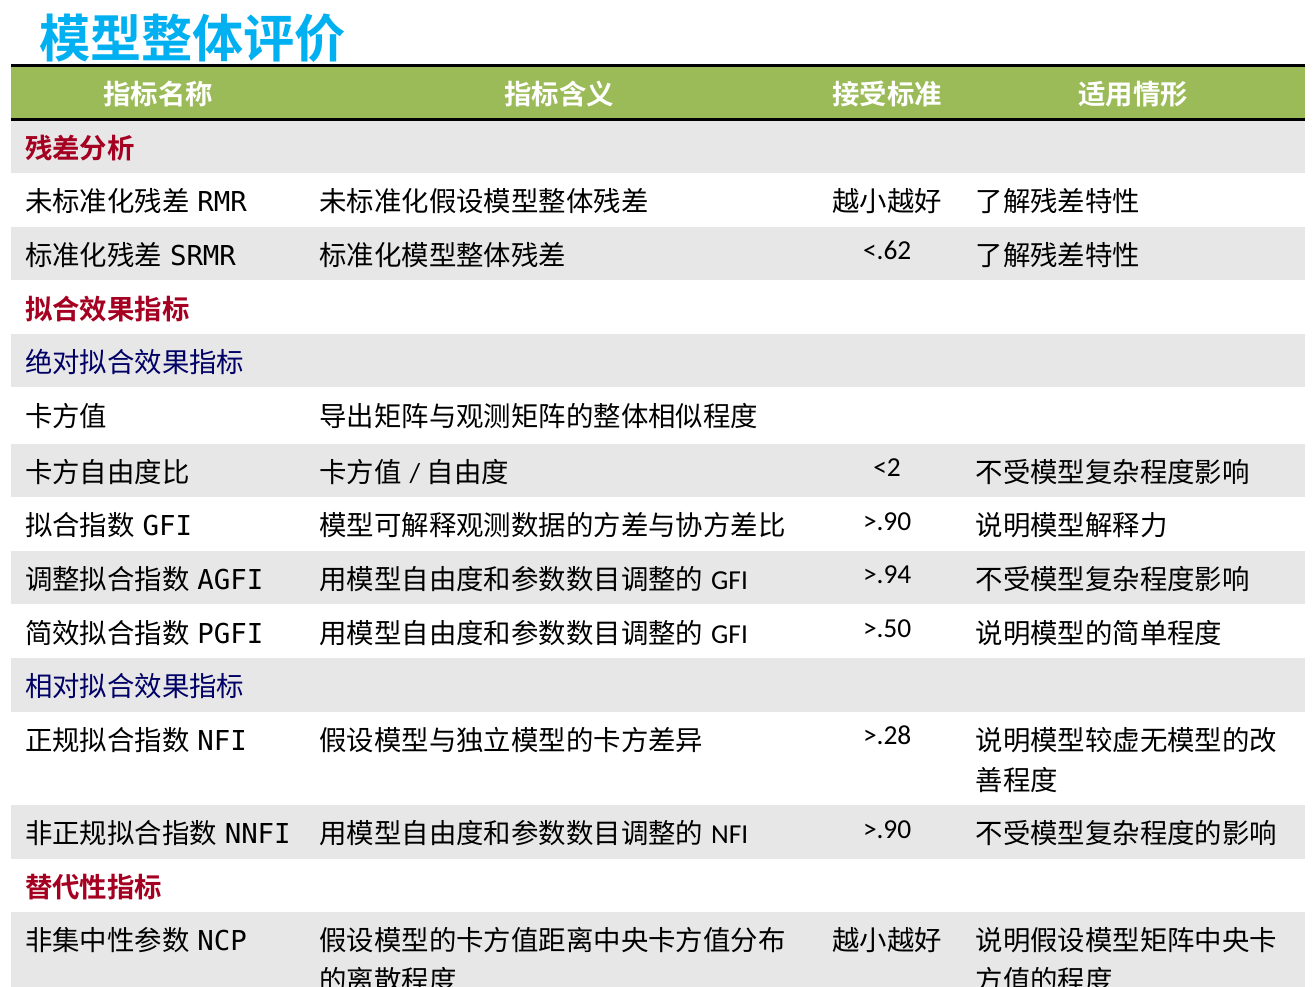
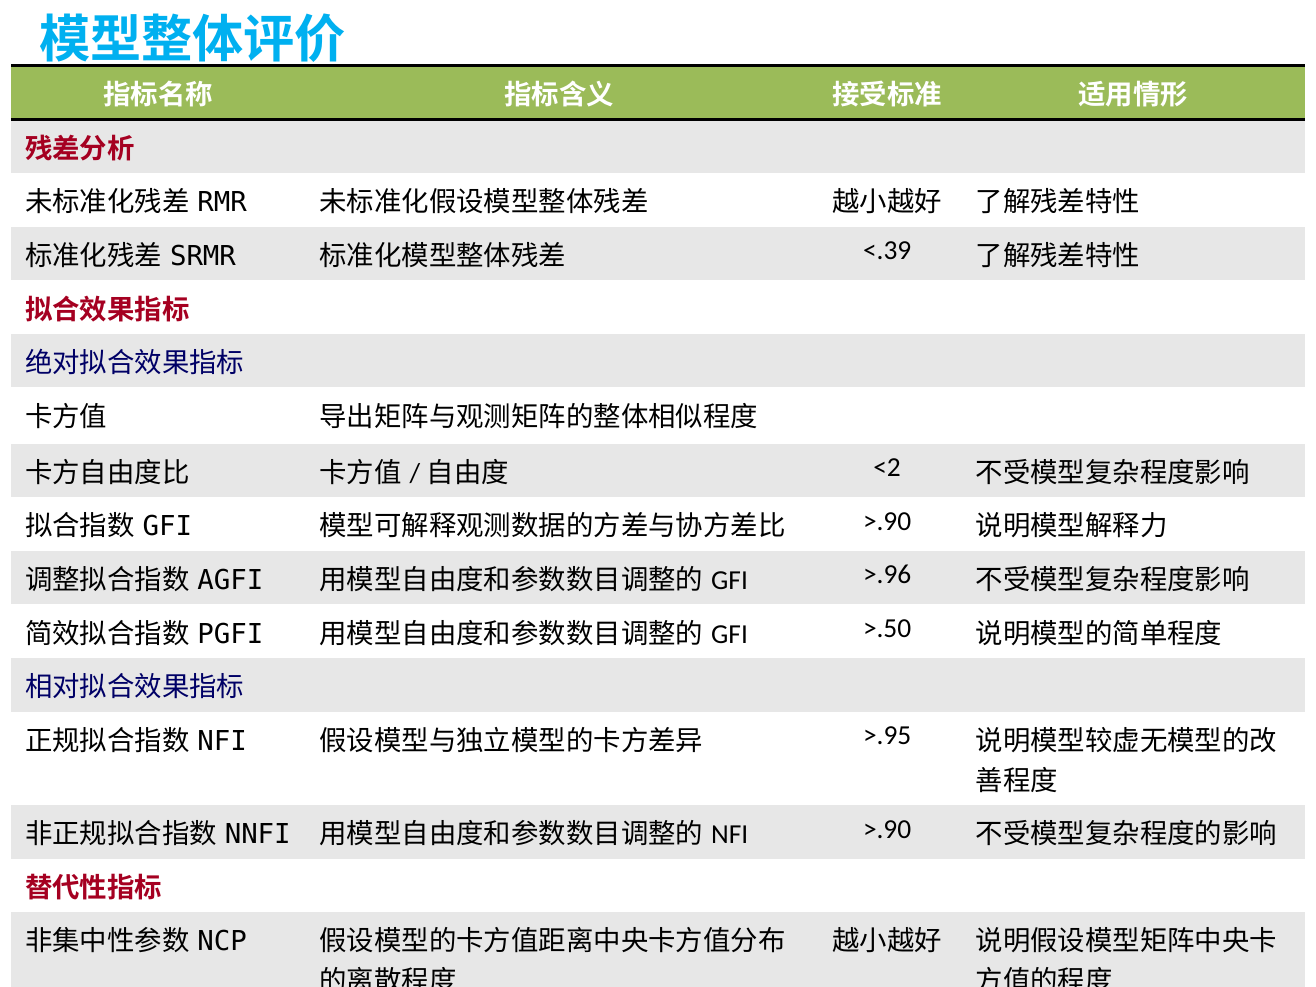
<.62: <.62 -> <.39 (887, 251)
>.94: >.94 -> >.96 (887, 575)
>.28: >.28 -> >.95 (887, 736)
